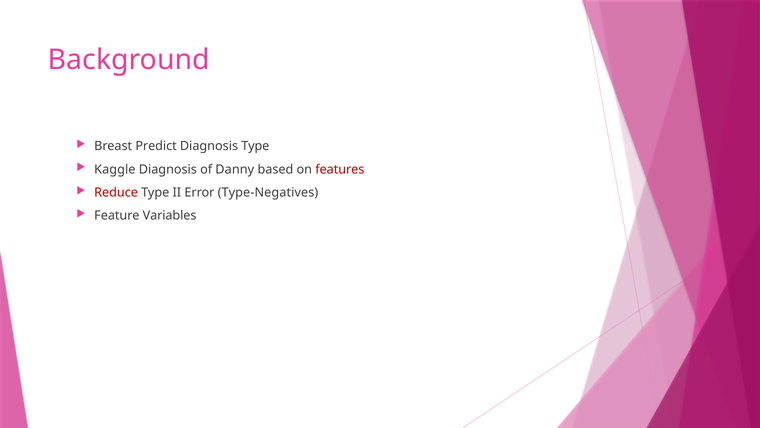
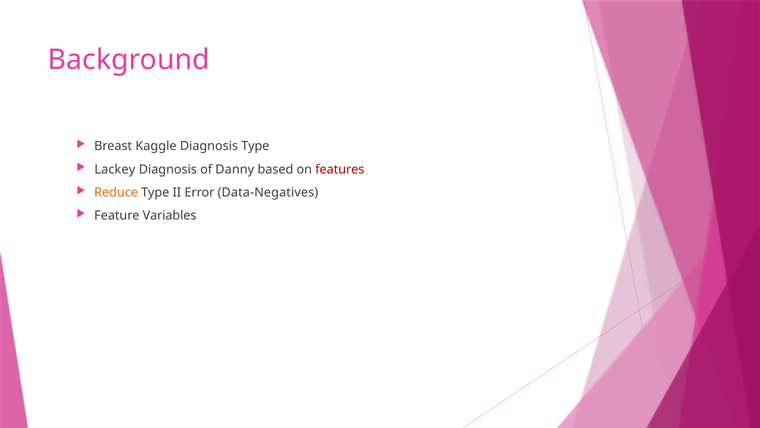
Predict: Predict -> Kaggle (156, 146)
Kaggle: Kaggle -> Lackey (115, 169)
Reduce colour: red -> orange (116, 192)
Type-Negatives: Type-Negatives -> Data-Negatives (268, 192)
